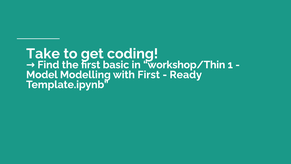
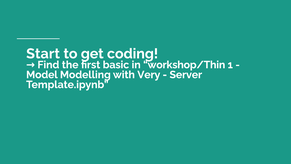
Take: Take -> Start (43, 54)
with First: First -> Very (149, 75)
Ready: Ready -> Server (186, 75)
